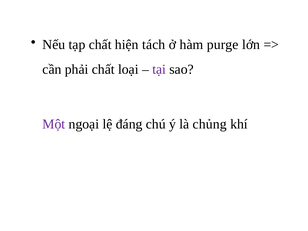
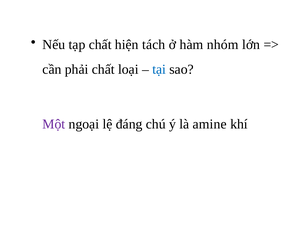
purge: purge -> nhóm (223, 45)
tại colour: purple -> blue (159, 69)
chủng: chủng -> amine (210, 124)
